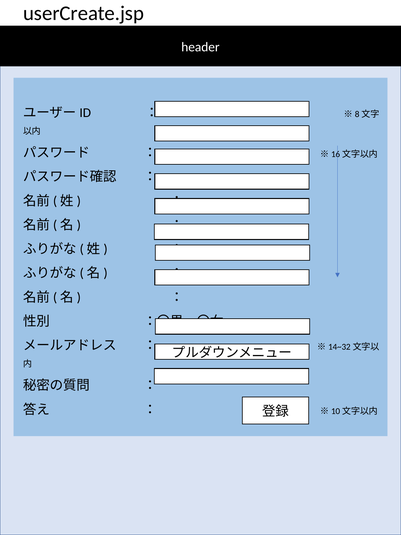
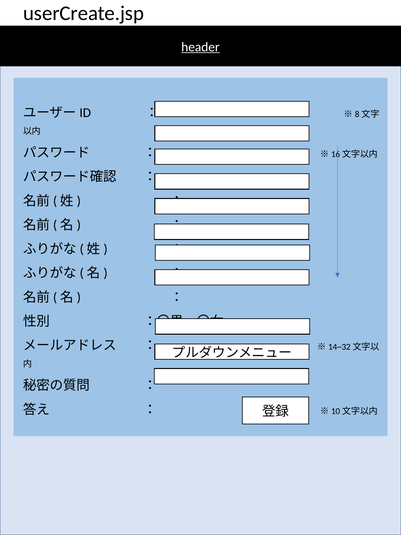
header underline: none -> present (200, 47)
